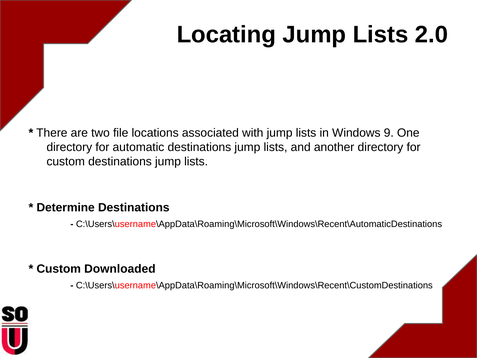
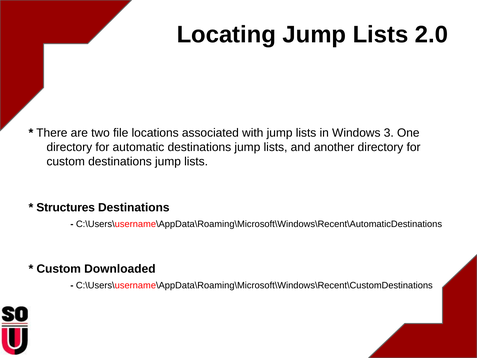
9: 9 -> 3 (389, 133)
Determine: Determine -> Structures (66, 208)
